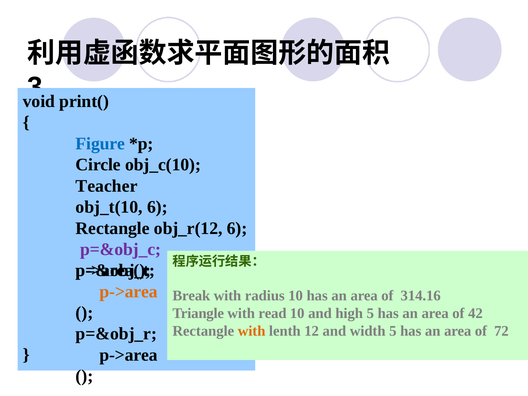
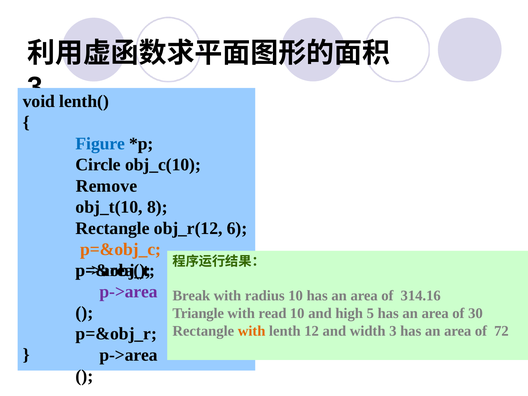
print(: print( -> lenth( (84, 101)
Teacher: Teacher -> Remove (107, 186)
obj_t(10 6: 6 -> 8 (157, 207)
p=&obj_c colour: purple -> orange (121, 249)
p->area colour: orange -> purple (129, 292)
42: 42 -> 30 (475, 313)
width 5: 5 -> 3 (393, 331)
